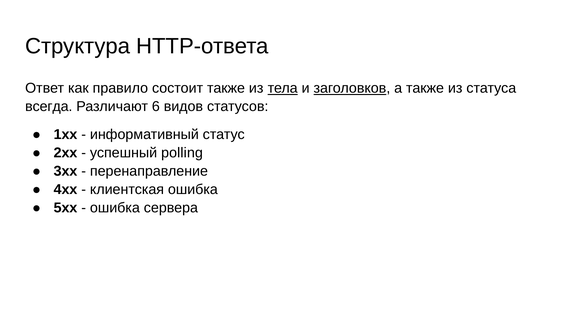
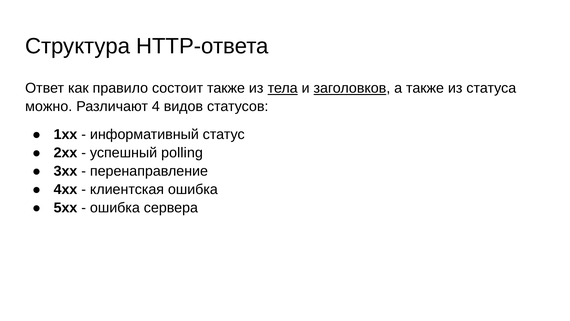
всегда: всегда -> можно (49, 106)
6: 6 -> 4 (156, 106)
